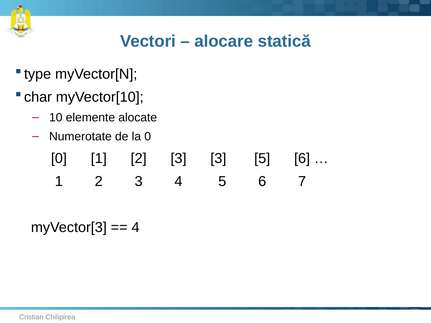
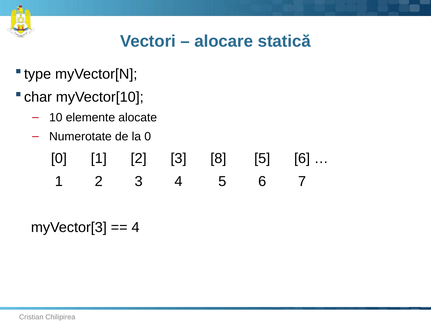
3 3: 3 -> 8 (218, 158)
